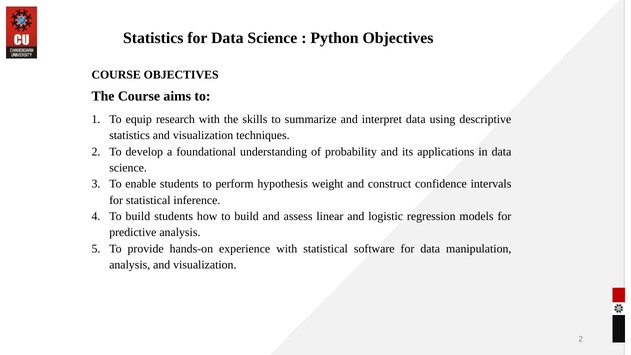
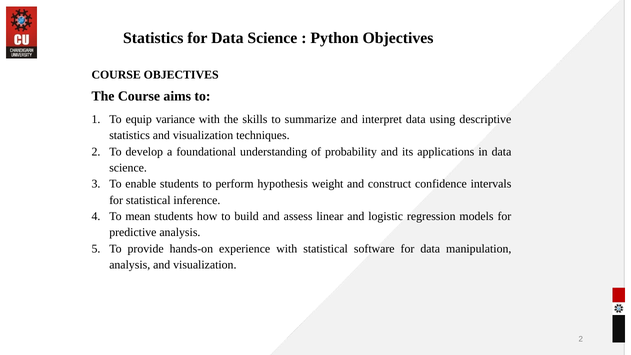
research: research -> variance (175, 119)
build: build -> mean (138, 216)
